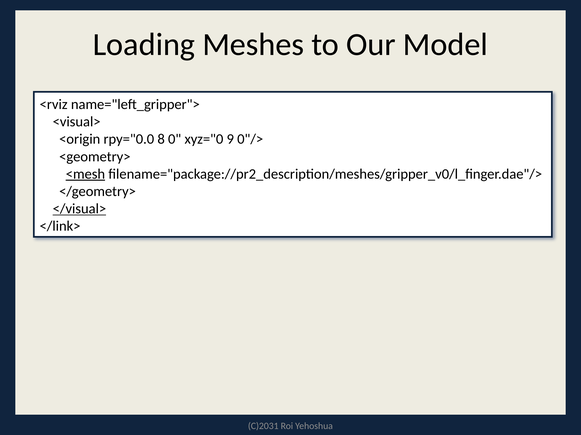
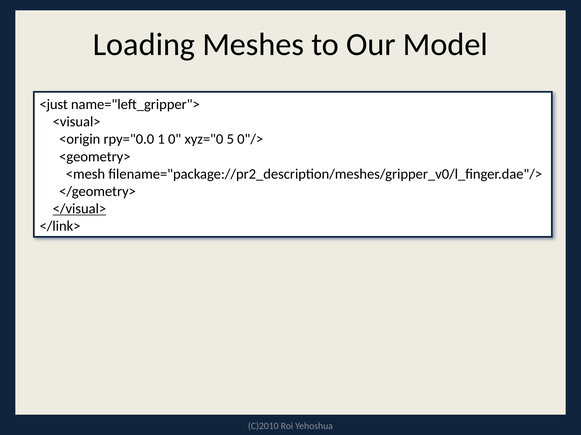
<rviz: <rviz -> <just (54, 105)
8: 8 -> 1 (161, 139)
9: 9 -> 5 (230, 139)
<mesh underline: present -> none (85, 174)
C)2031: C)2031 -> C)2010 (263, 427)
